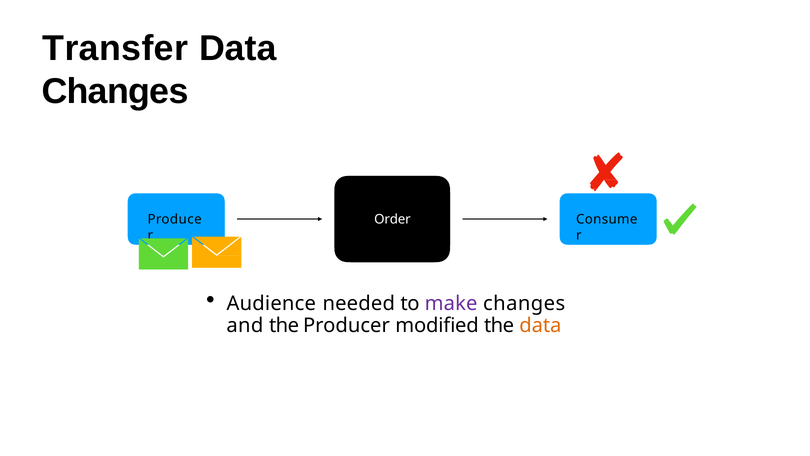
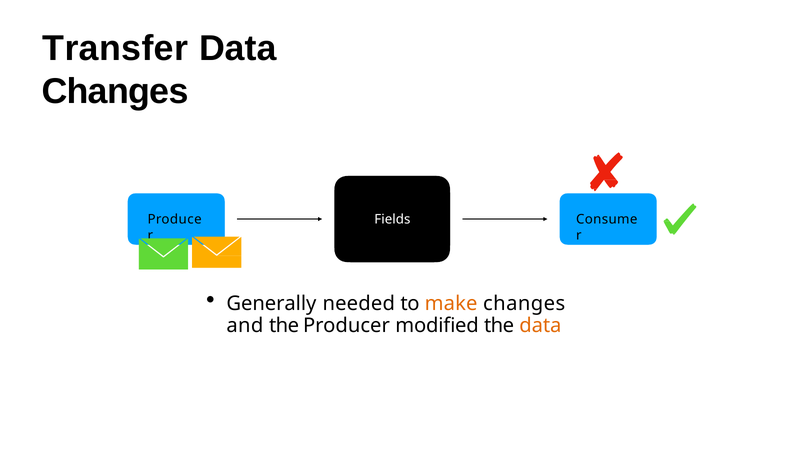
Order: Order -> Fields (392, 219)
Audience: Audience -> Generally (271, 303)
make colour: purple -> orange (451, 303)
